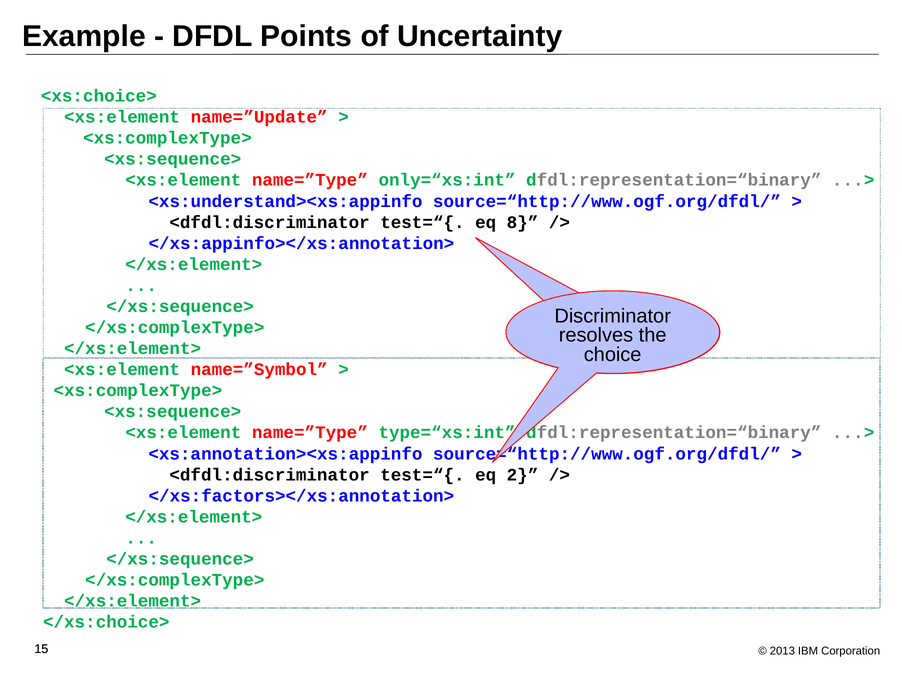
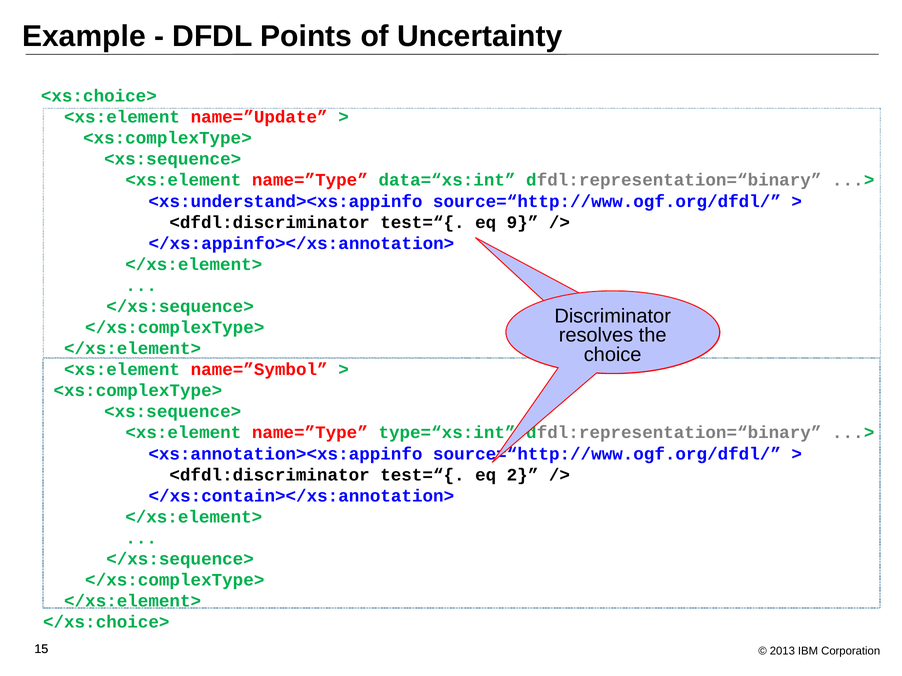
only=“xs:int: only=“xs:int -> data=“xs:int (447, 180)
8: 8 -> 9 (523, 222)
</xs:factors></xs:annotation>: </xs:factors></xs:annotation> -> </xs:contain></xs:annotation> (301, 496)
